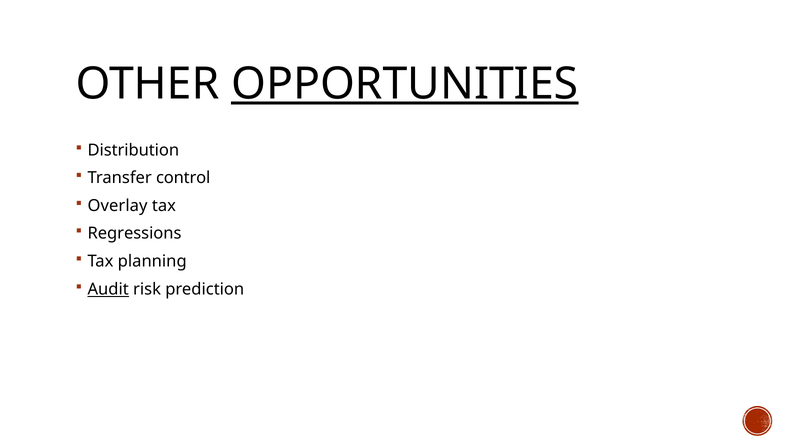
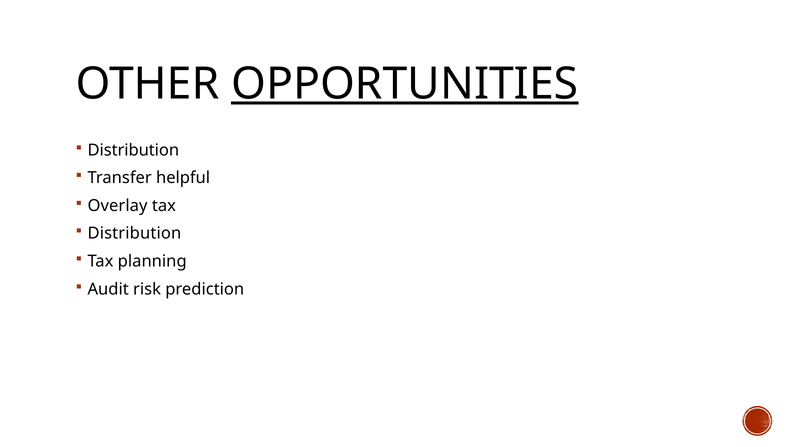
control: control -> helpful (183, 178)
Regressions: Regressions -> Distribution (134, 233)
Audit underline: present -> none (108, 289)
